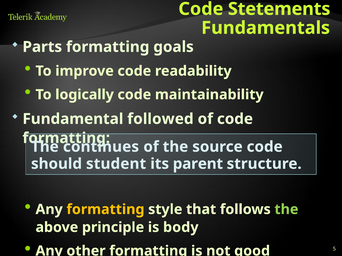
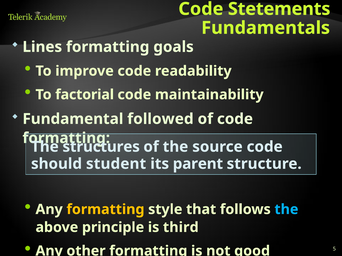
Parts: Parts -> Lines (42, 47)
logically: logically -> factorial (85, 95)
continues: continues -> structures (101, 147)
the colour: light green -> light blue (286, 210)
body: body -> third (181, 228)
